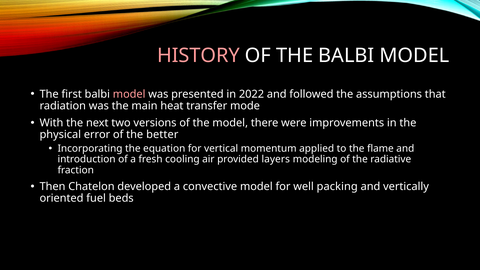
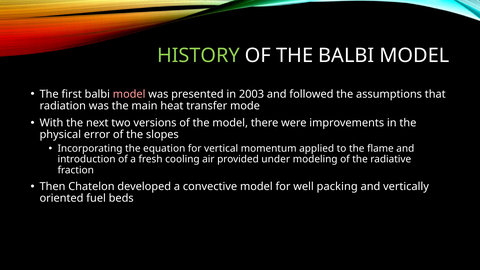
HISTORY colour: pink -> light green (199, 55)
2022: 2022 -> 2003 (251, 94)
better: better -> slopes (162, 135)
layers: layers -> under (276, 159)
